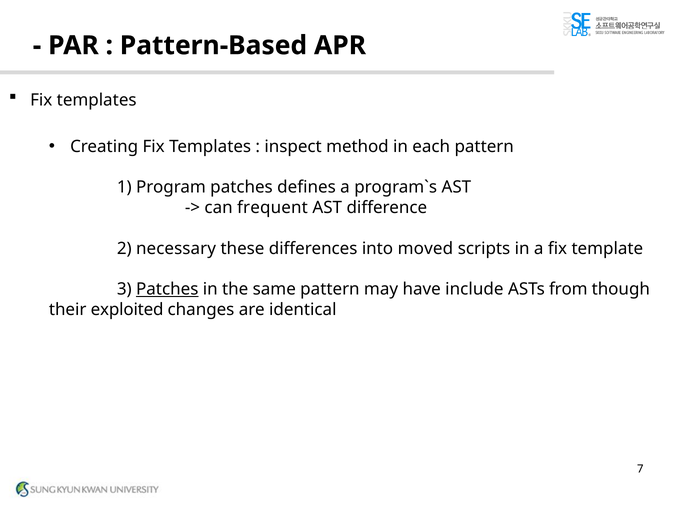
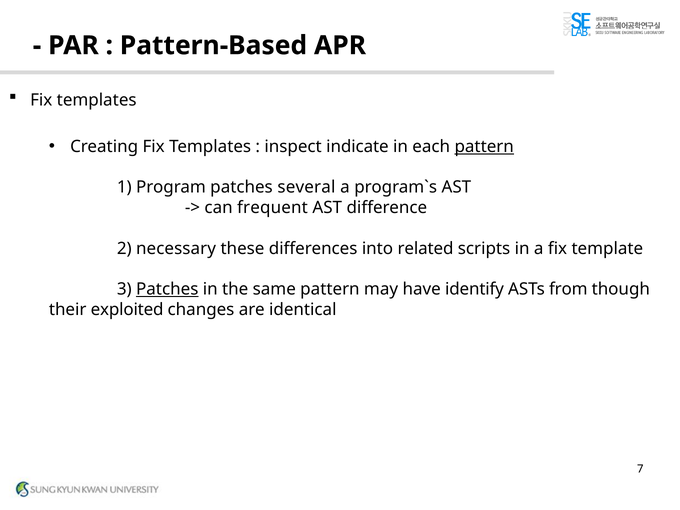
method: method -> indicate (357, 147)
pattern underline: none -> present (484, 147)
defines: defines -> several (306, 187)
moved: moved -> related (426, 249)
include: include -> identify (475, 289)
